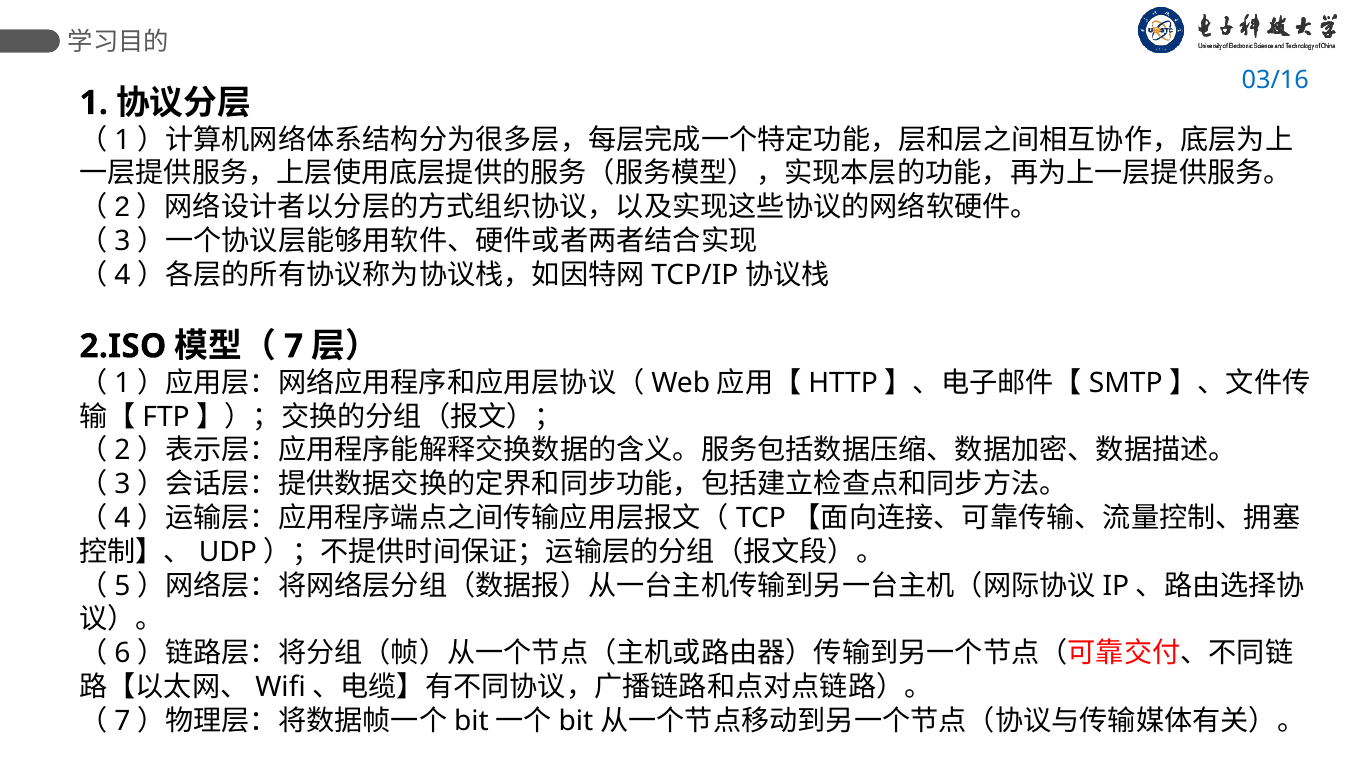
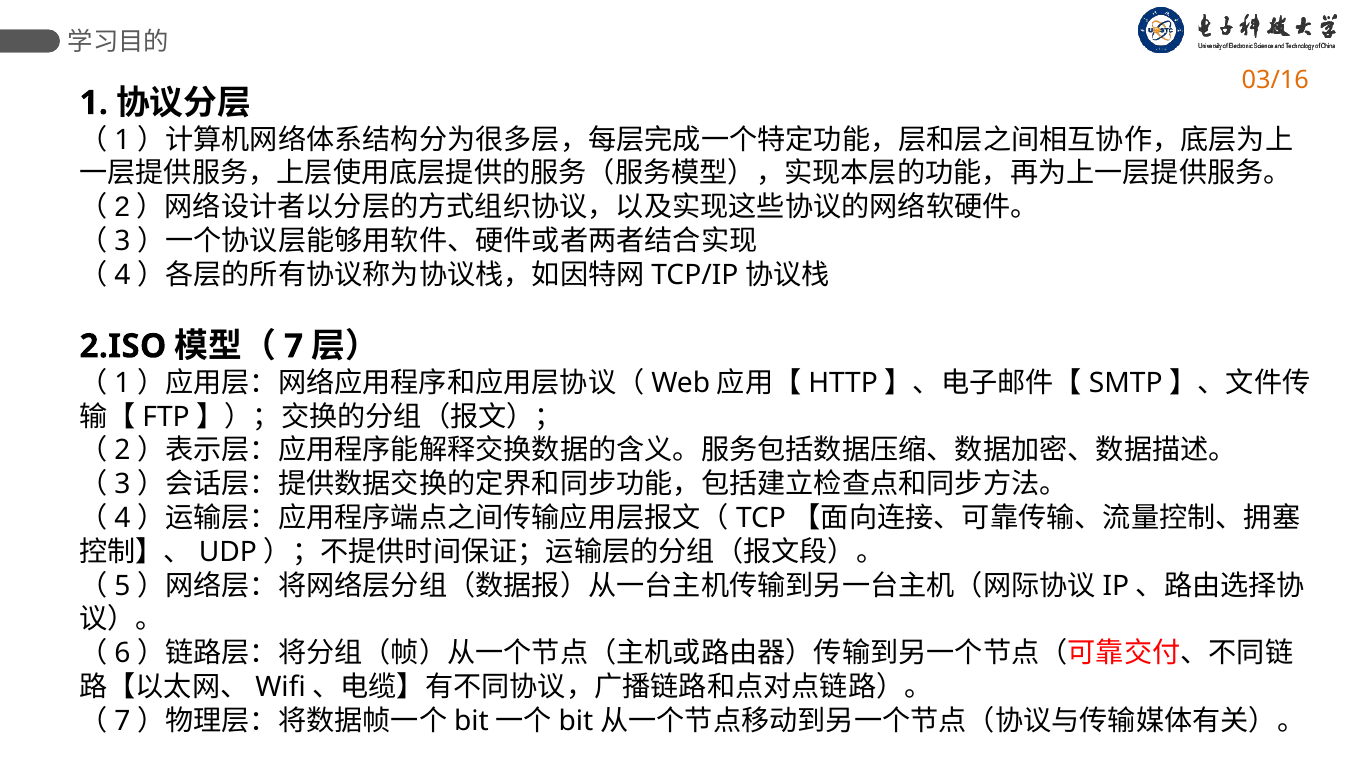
03/16 colour: blue -> orange (1275, 80)
